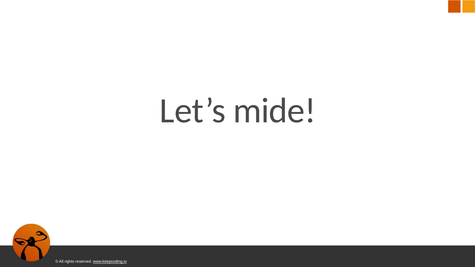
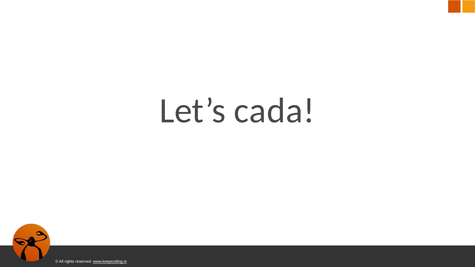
mide: mide -> cada (274, 111)
